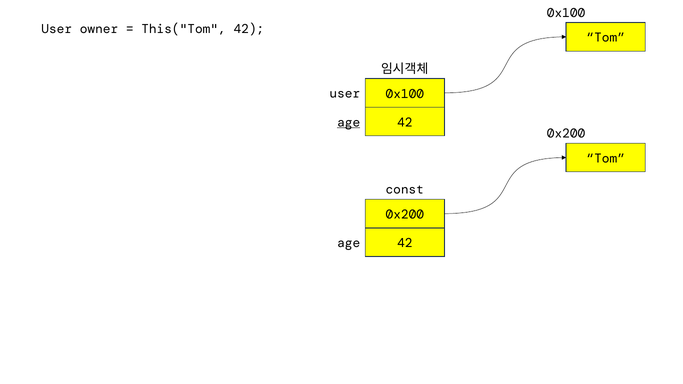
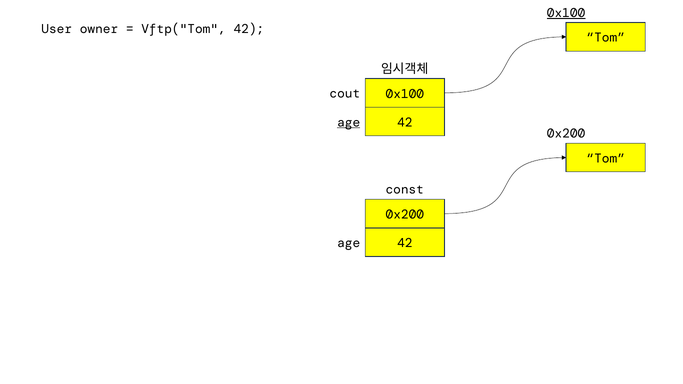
0x100 underline: none -> present (566, 13)
This("Tom: This("Tom -> Vftp("Tom (184, 29)
user: user -> cout (345, 94)
